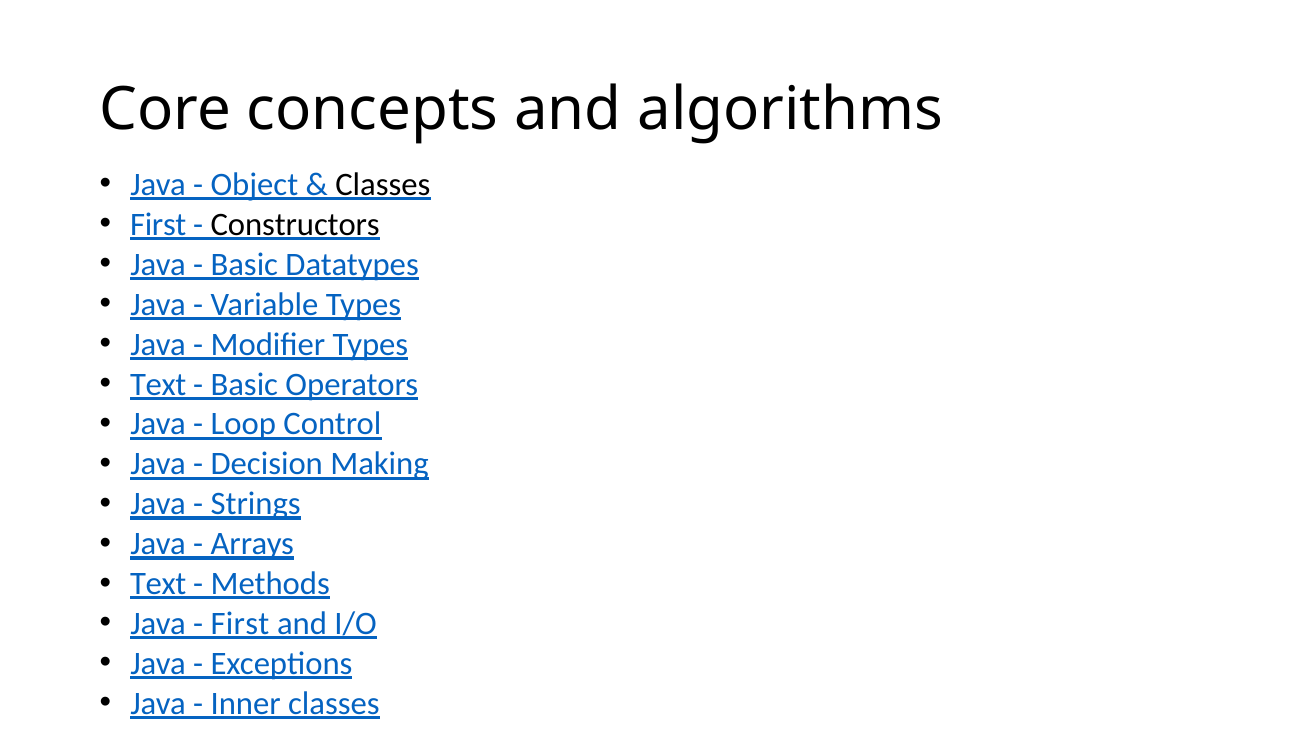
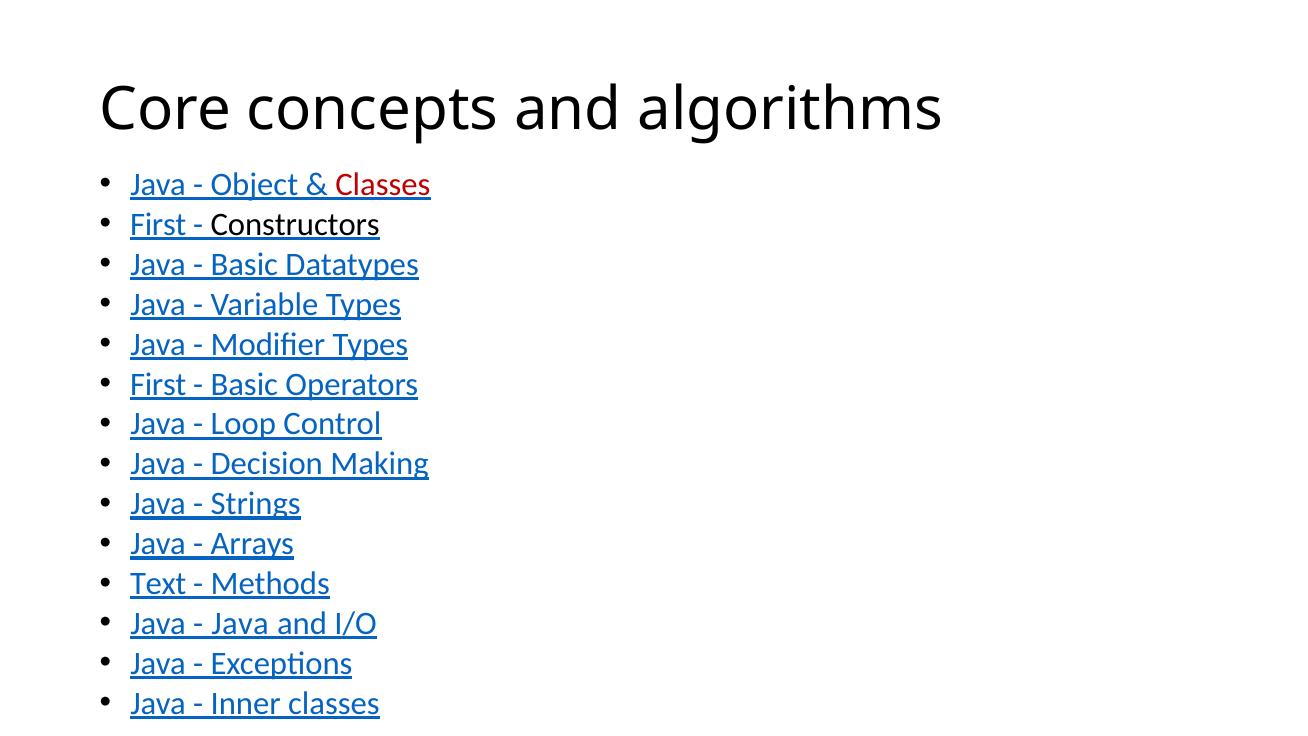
Classes colour: black -> red (383, 185)
Text: Text -> First (158, 384)
First: First -> Java (240, 623)
